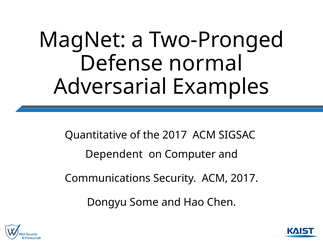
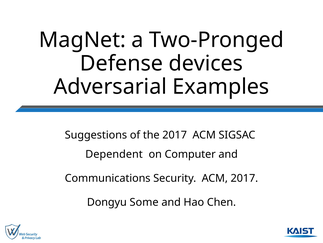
normal: normal -> devices (206, 63)
Quantitative: Quantitative -> Suggestions (96, 135)
